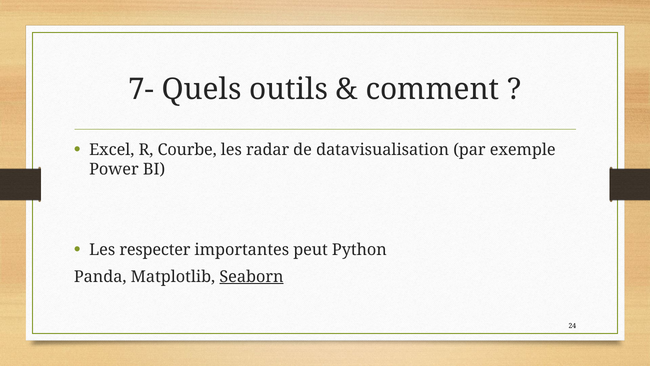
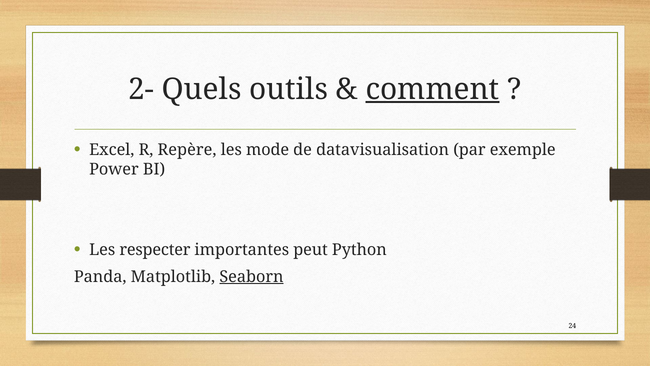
7-: 7- -> 2- (141, 89)
comment underline: none -> present (432, 89)
Courbe: Courbe -> Repère (187, 150)
radar: radar -> mode (268, 150)
